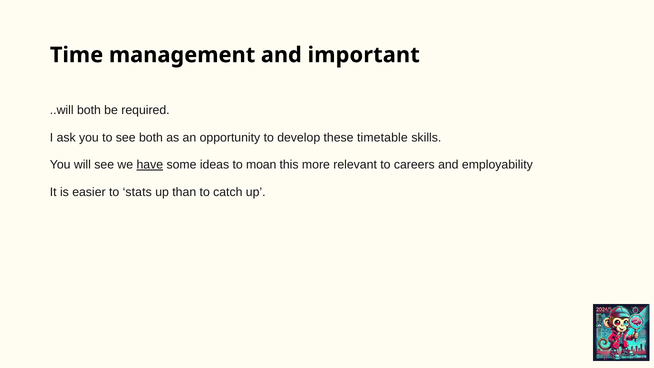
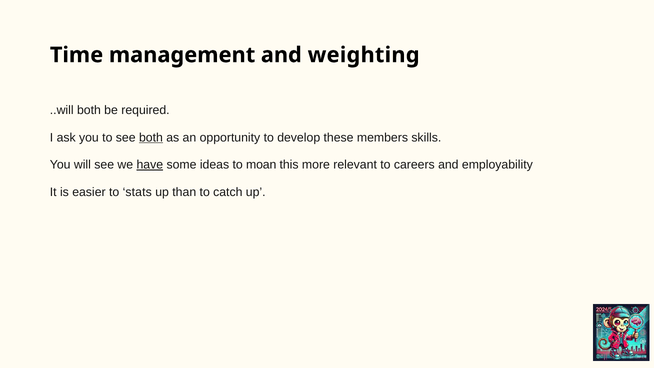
important: important -> weighting (364, 55)
both underline: none -> present (151, 137)
timetable: timetable -> members (382, 137)
